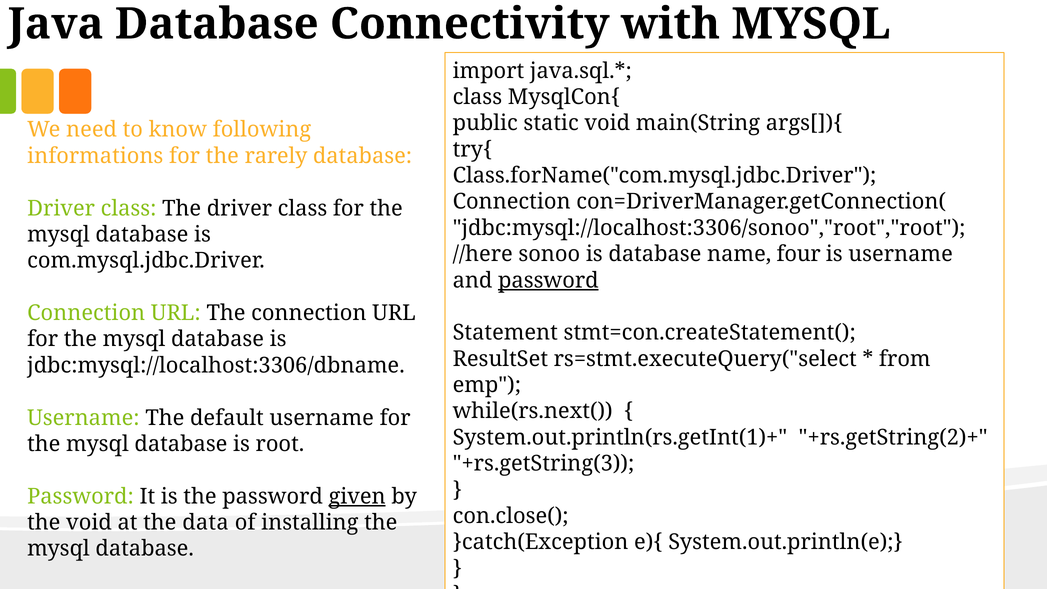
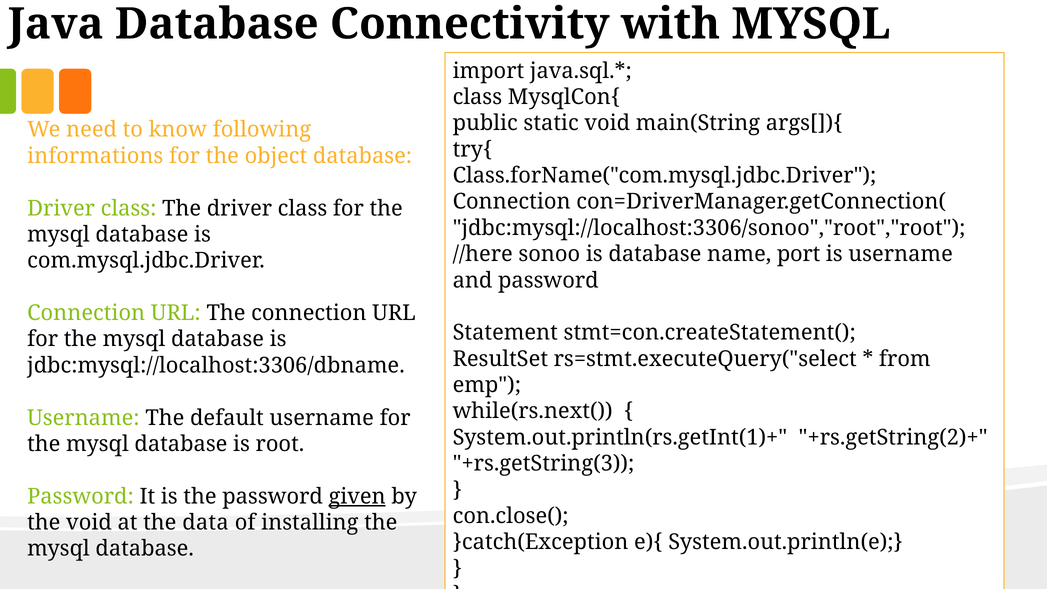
rarely: rarely -> object (276, 156)
four: four -> port (799, 254)
password underline: present -> none (548, 280)
